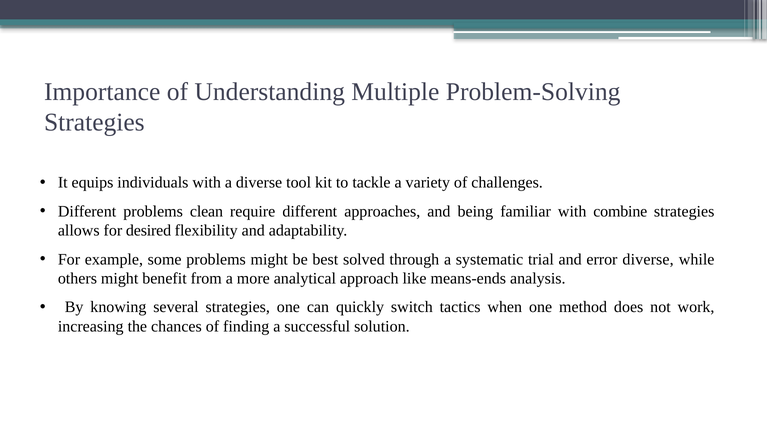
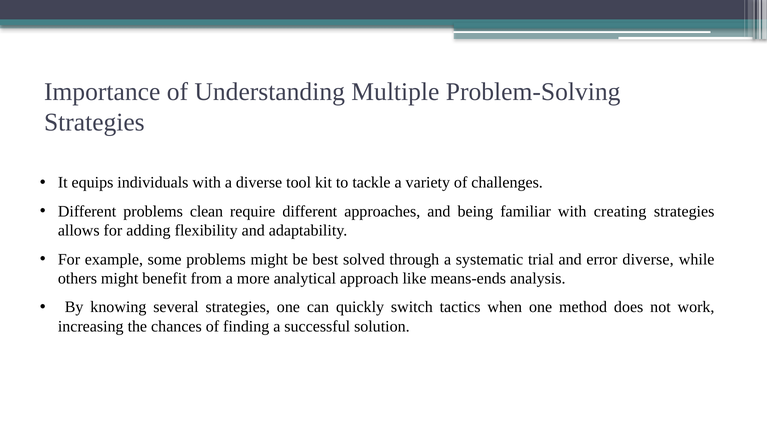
combine: combine -> creating (620, 212)
desired: desired -> adding (148, 231)
